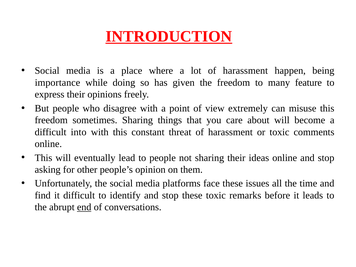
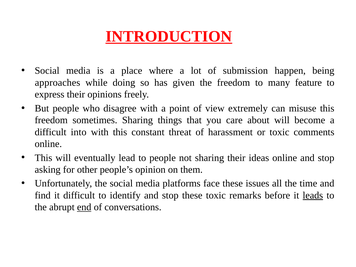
lot of harassment: harassment -> submission (245, 71)
importance: importance -> approaches (58, 83)
leads underline: none -> present (313, 195)
